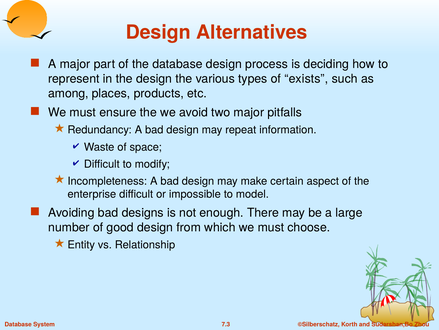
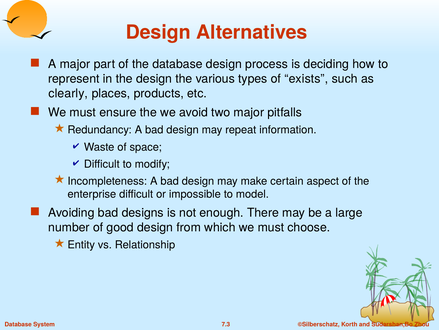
among: among -> clearly (68, 93)
